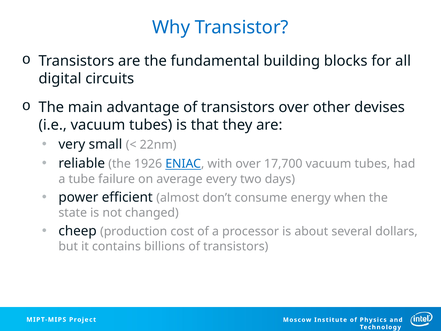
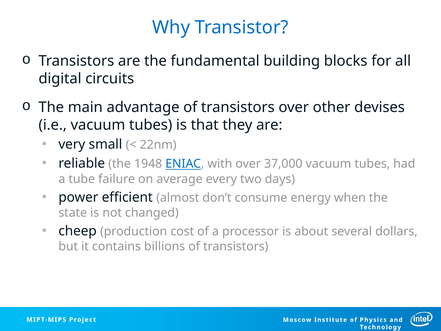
1926: 1926 -> 1948 (148, 164)
17,700: 17,700 -> 37,000 (283, 164)
